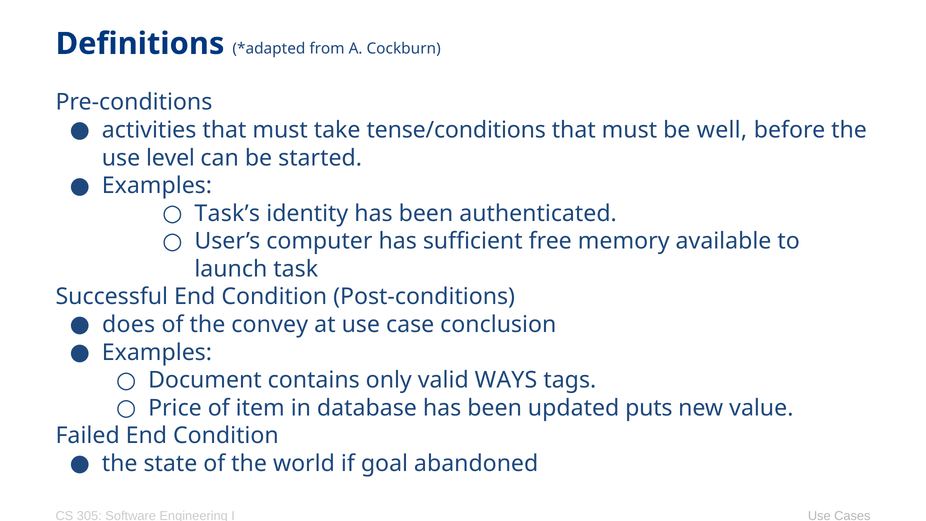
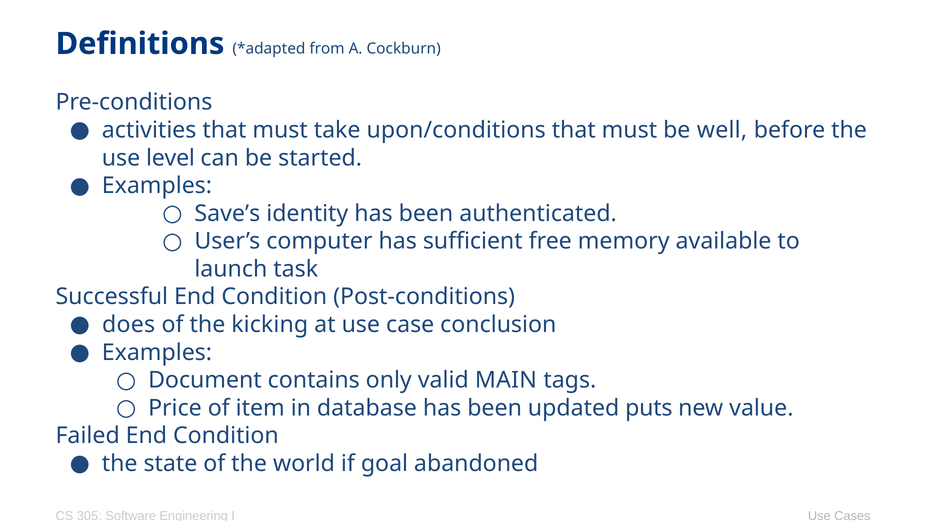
tense/conditions: tense/conditions -> upon/conditions (456, 130)
Task’s: Task’s -> Save’s (227, 213)
convey: convey -> kicking (270, 325)
WAYS: WAYS -> MAIN (506, 380)
